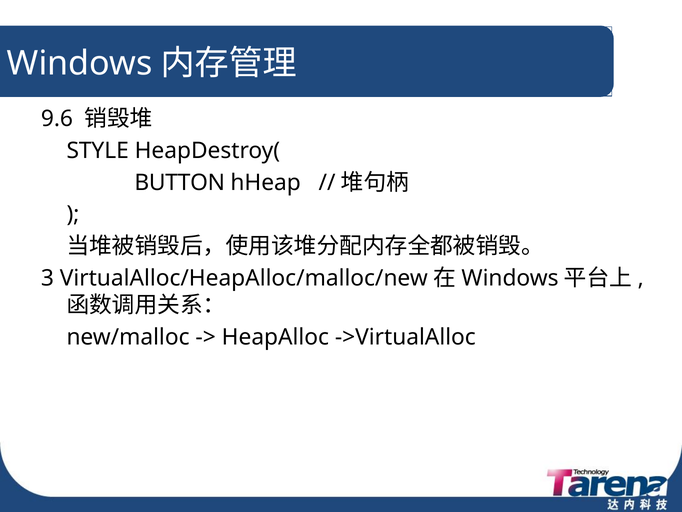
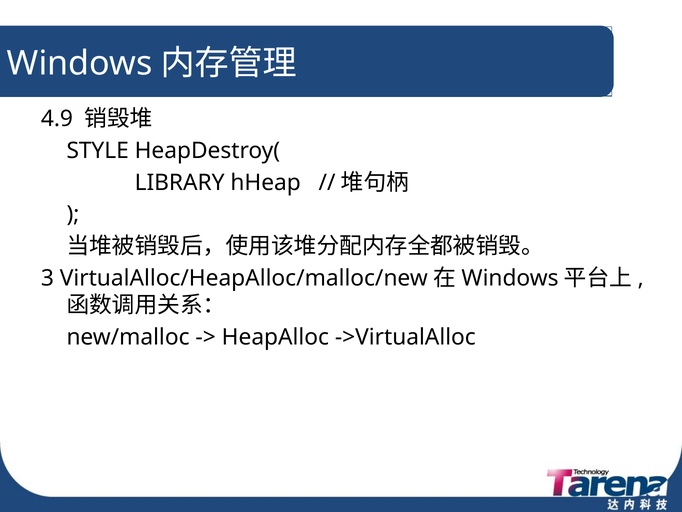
9.6: 9.6 -> 4.9 (57, 119)
BUTTON: BUTTON -> LIBRARY (180, 182)
